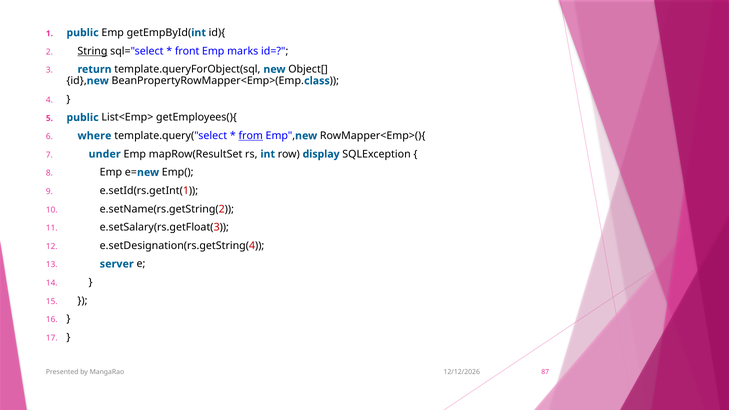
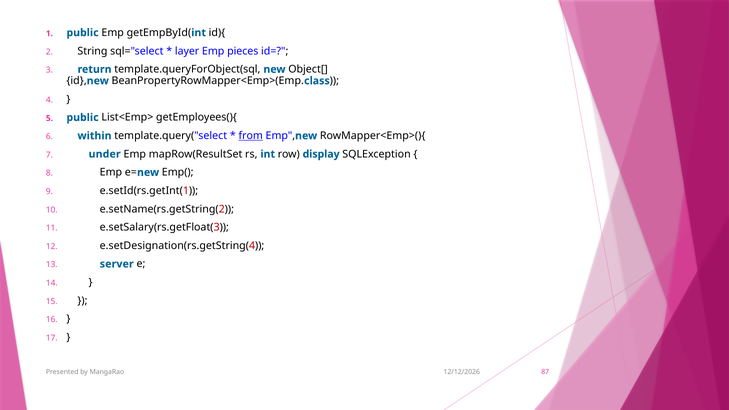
String underline: present -> none (92, 51)
front: front -> layer (187, 51)
marks: marks -> pieces (243, 51)
where: where -> within (95, 136)
